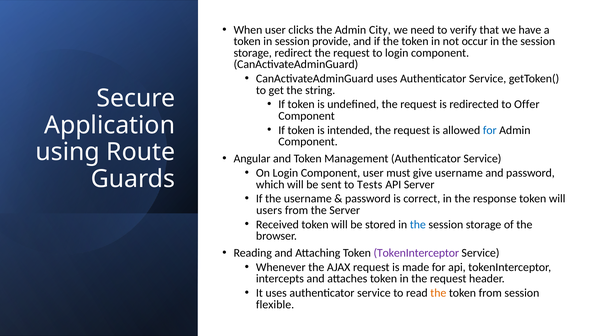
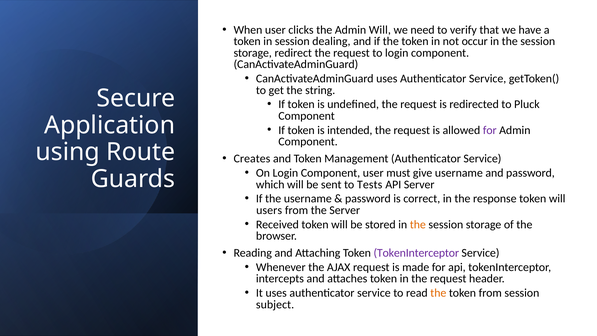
Admin City: City -> Will (380, 30)
provide: provide -> dealing (331, 41)
Offer: Offer -> Pluck (527, 104)
for colour: blue -> purple (490, 130)
Angular: Angular -> Creates (252, 159)
the colour: blue -> orange (418, 224)
flexible: flexible -> subject (275, 304)
